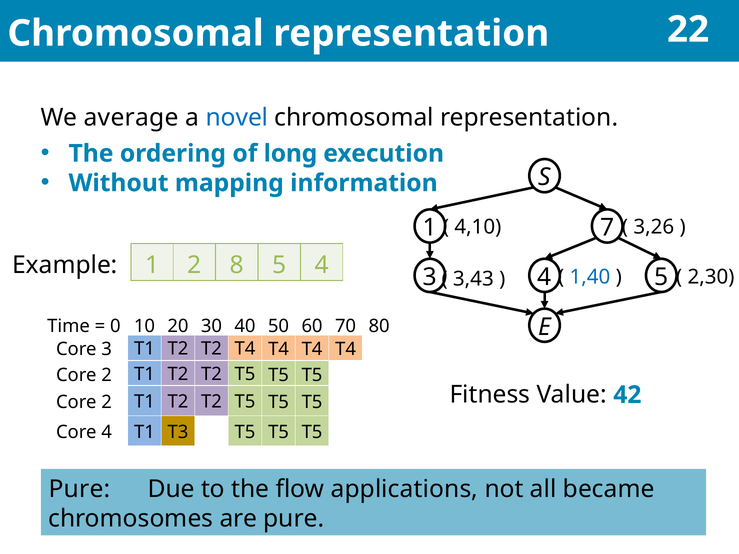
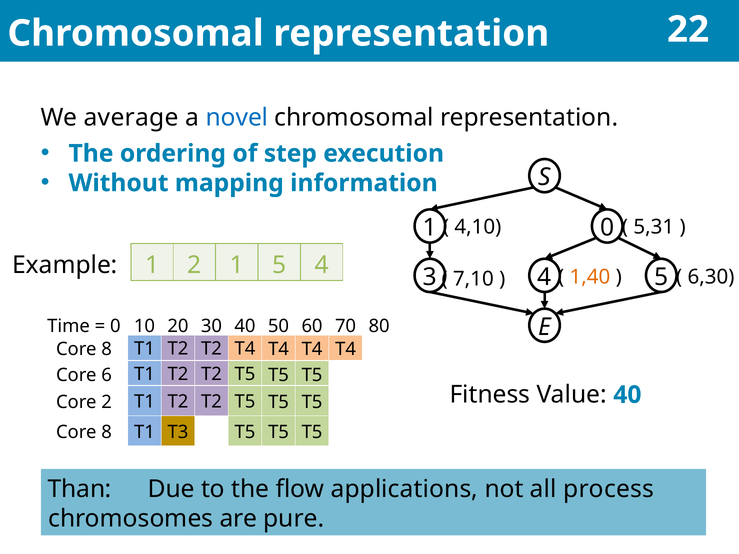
long: long -> step (290, 154)
1 7: 7 -> 0 (607, 228)
3,26: 3,26 -> 5,31 (654, 227)
2 8: 8 -> 1 (237, 265)
3,43: 3,43 -> 7,10 (473, 279)
1,40 colour: blue -> orange (590, 277)
2,30: 2,30 -> 6,30 (711, 277)
3: 3 -> 8 (107, 349)
2: 2 -> 6 (107, 375)
Value 42: 42 -> 40 (627, 395)
4: 4 -> 8 (107, 432)
Pure: Pure -> Than (80, 489)
became: became -> process (609, 489)
